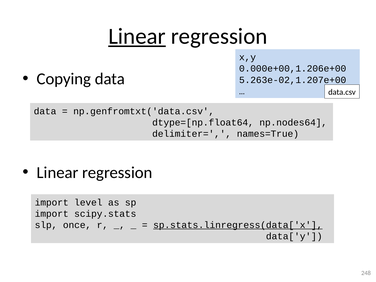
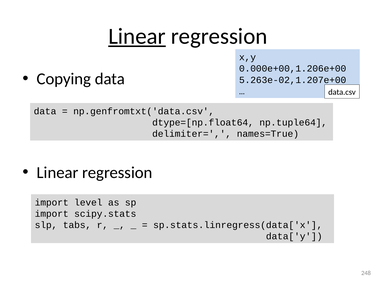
np.nodes64: np.nodes64 -> np.tuple64 (293, 122)
once: once -> tabs (77, 225)
sp.stats.linregress(data['x underline: present -> none (238, 225)
